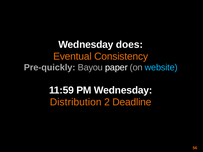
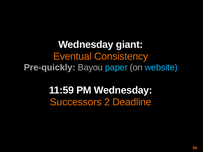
does: does -> giant (129, 45)
paper colour: white -> light blue (116, 68)
Distribution: Distribution -> Successors (76, 102)
